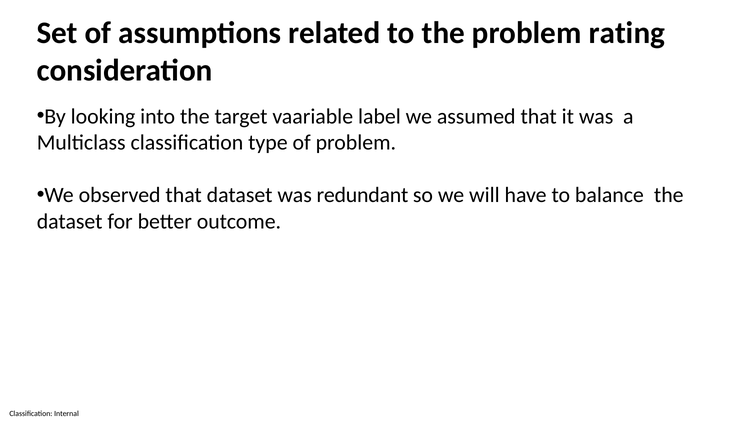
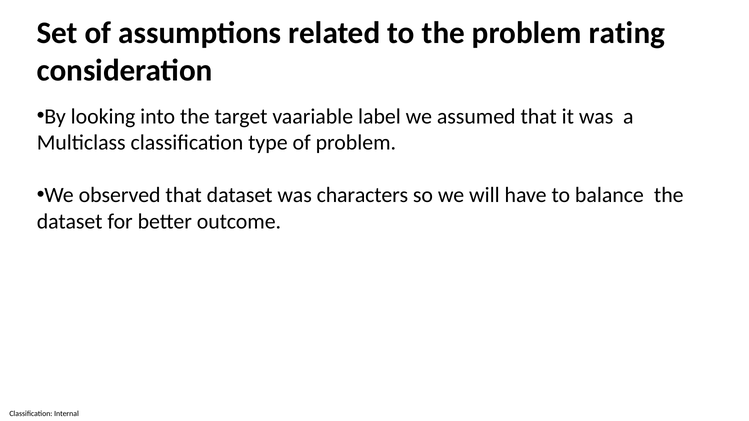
redundant: redundant -> characters (362, 195)
